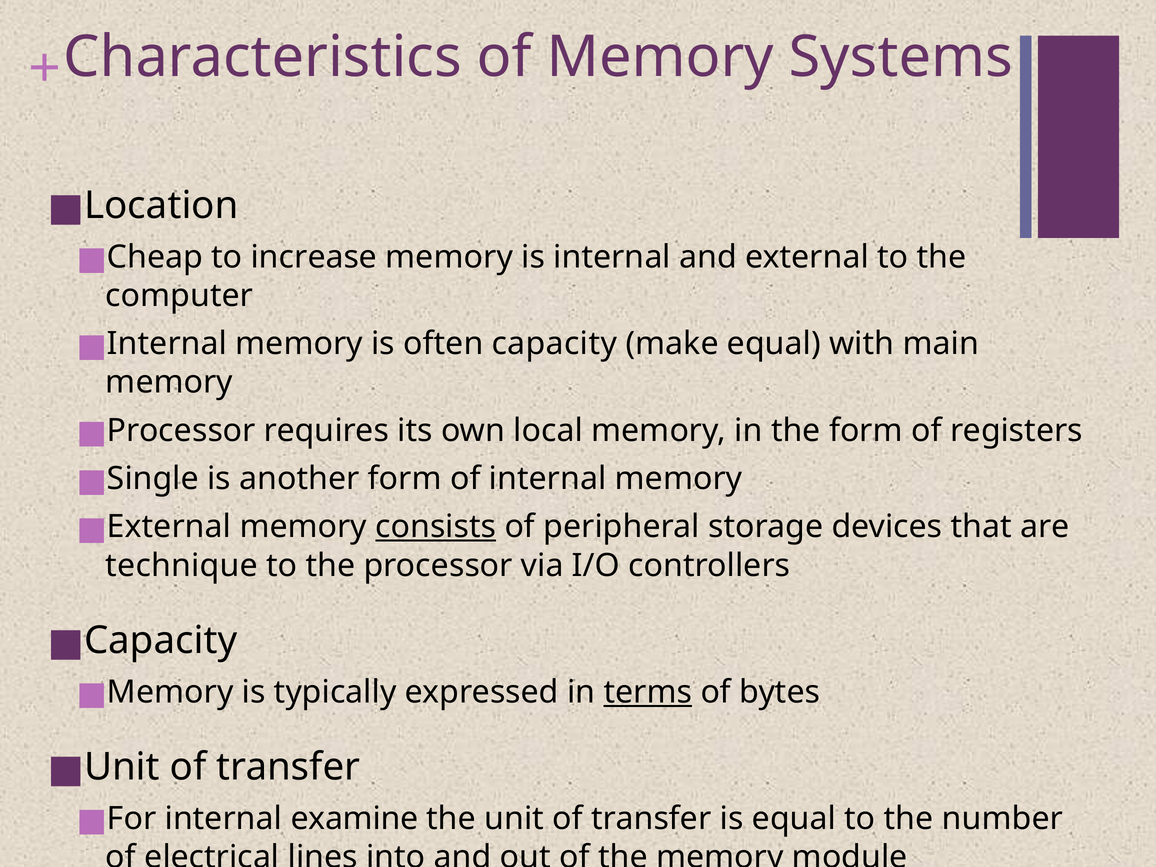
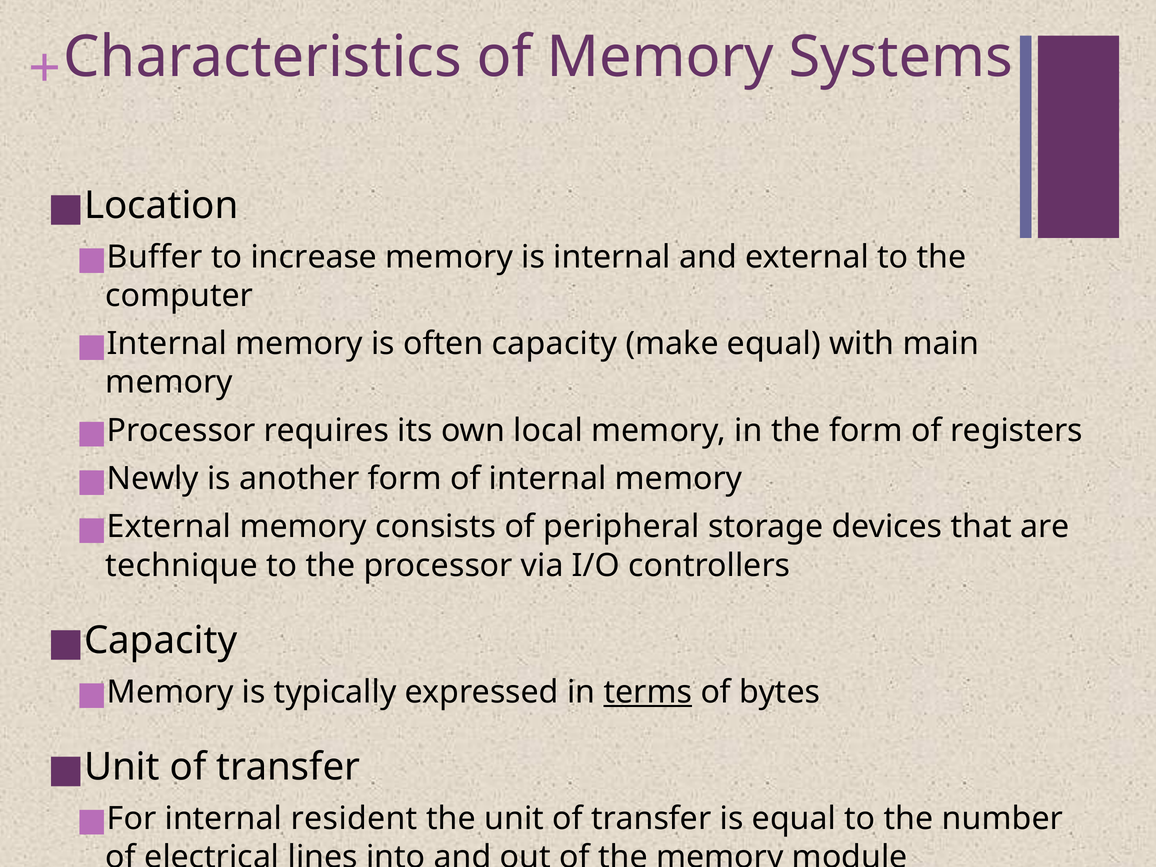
Cheap: Cheap -> Buffer (155, 257)
Single: Single -> Newly (153, 479)
consists underline: present -> none (436, 527)
examine: examine -> resident (354, 819)
